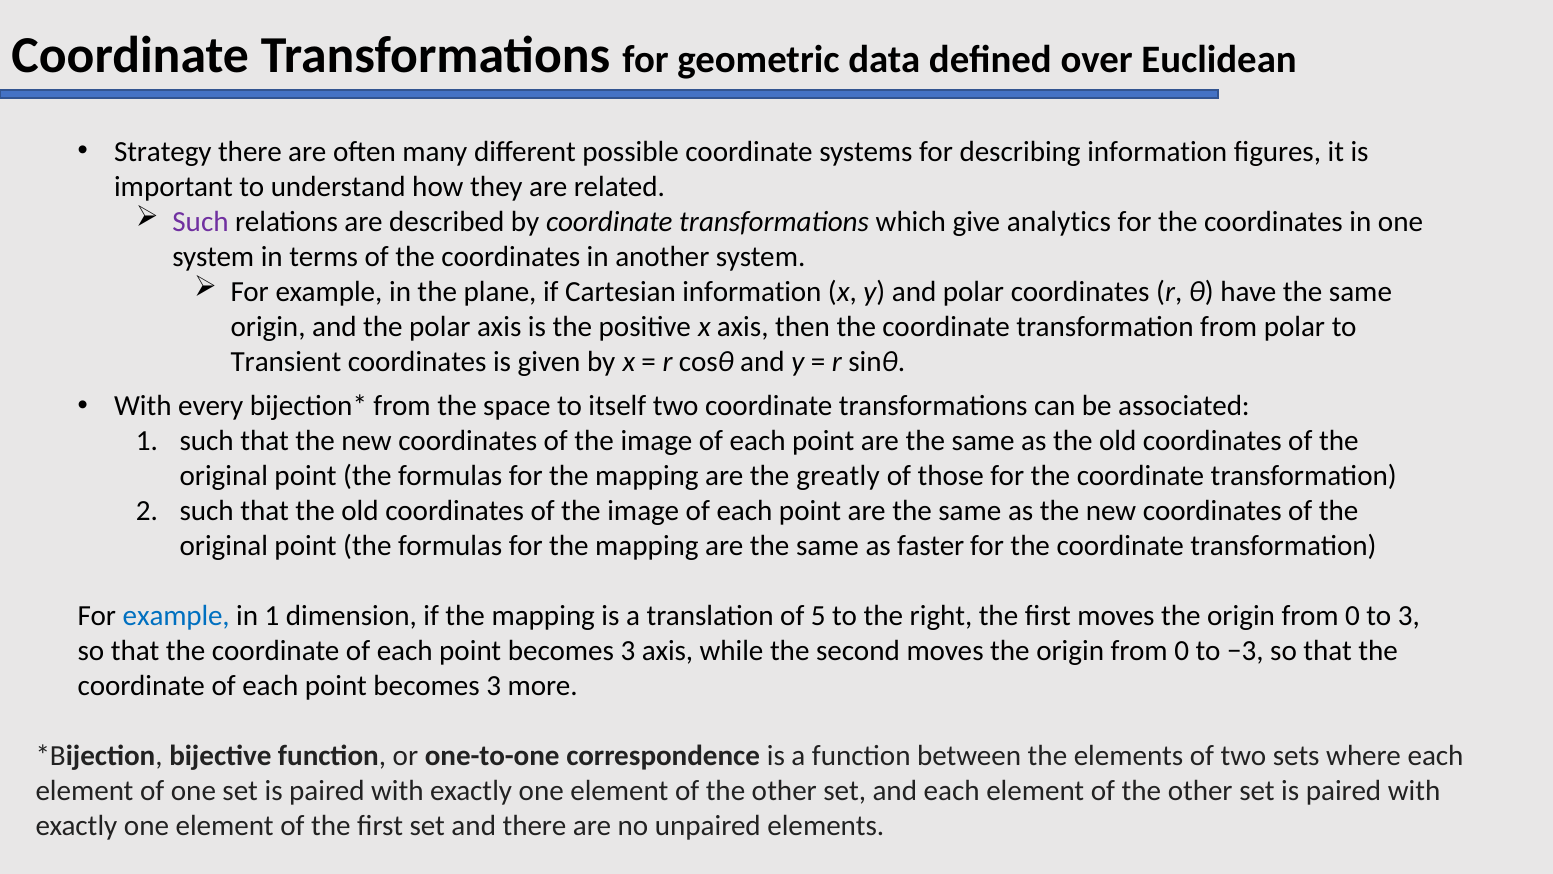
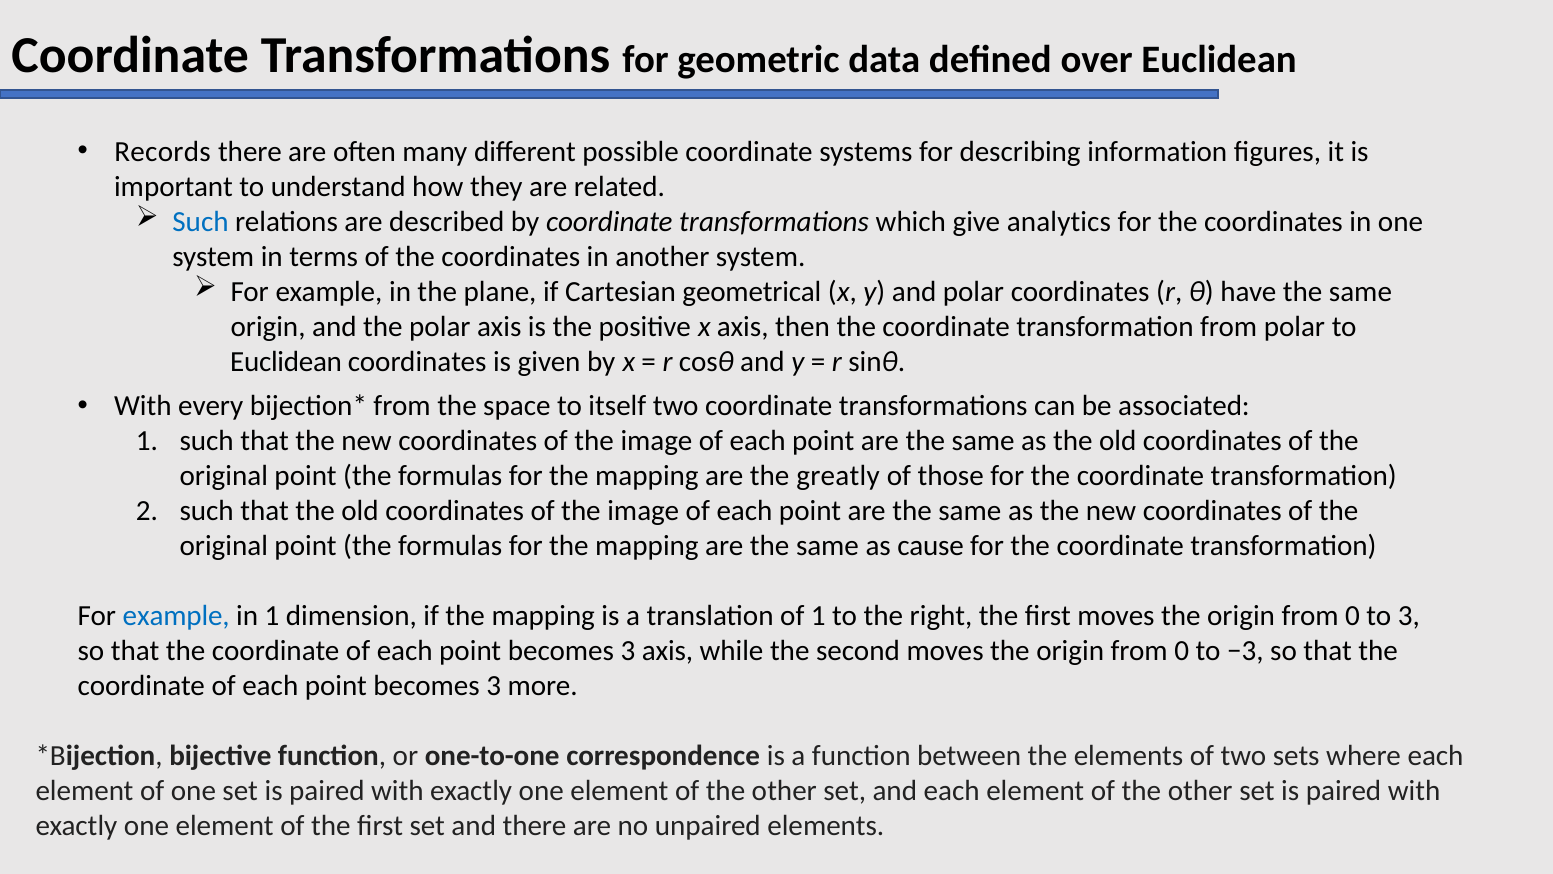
Strategy: Strategy -> Records (163, 152)
Such colour: purple -> blue (200, 222)
Cartesian information: information -> geometrical (752, 291)
Transient: Transient -> Euclidean (286, 361)
faster: faster -> cause (931, 546)
of 5: 5 -> 1 (818, 616)
